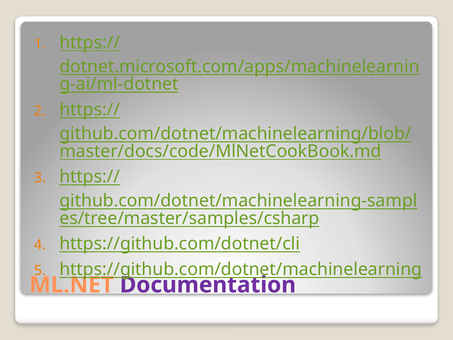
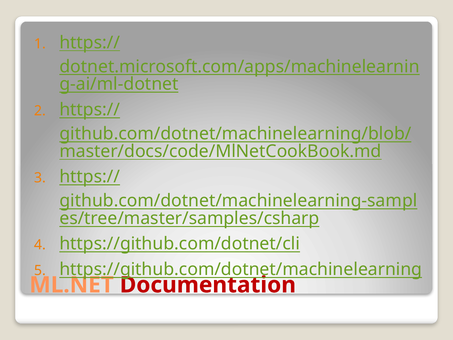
Documentation colour: purple -> red (208, 285)
